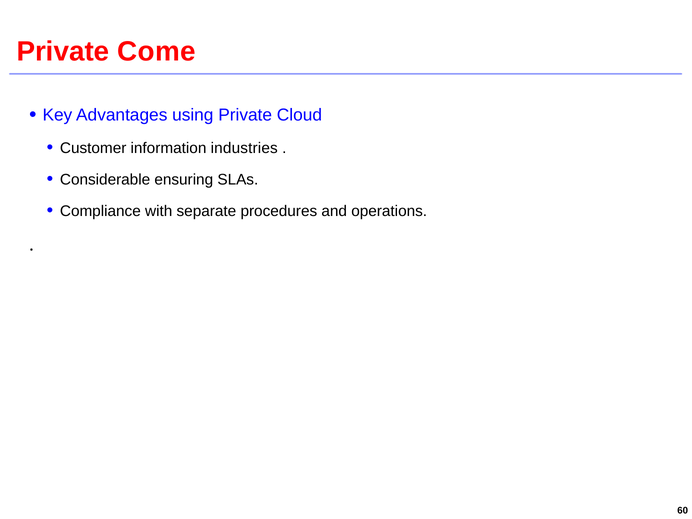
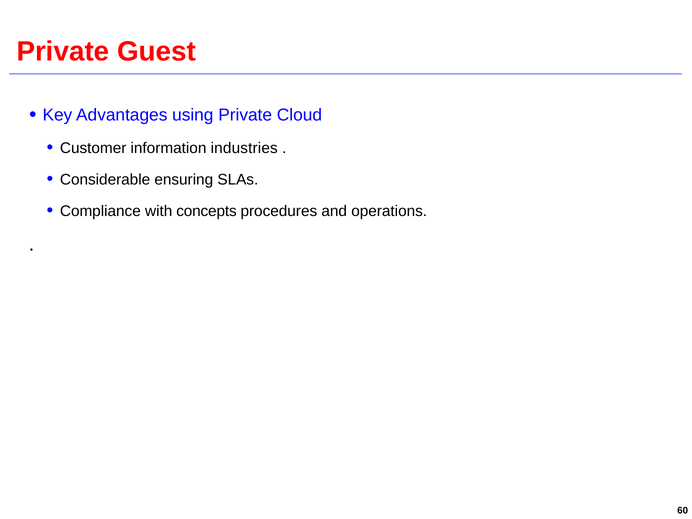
Come: Come -> Guest (157, 52)
separate: separate -> concepts (206, 211)
